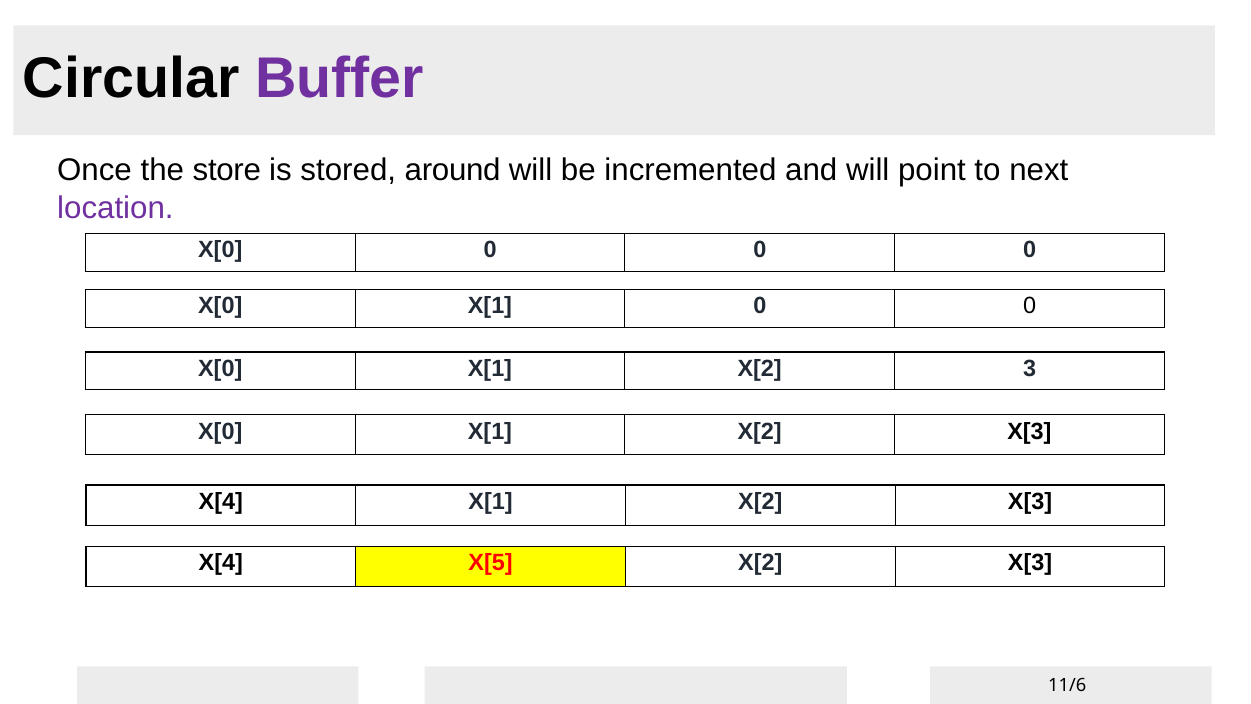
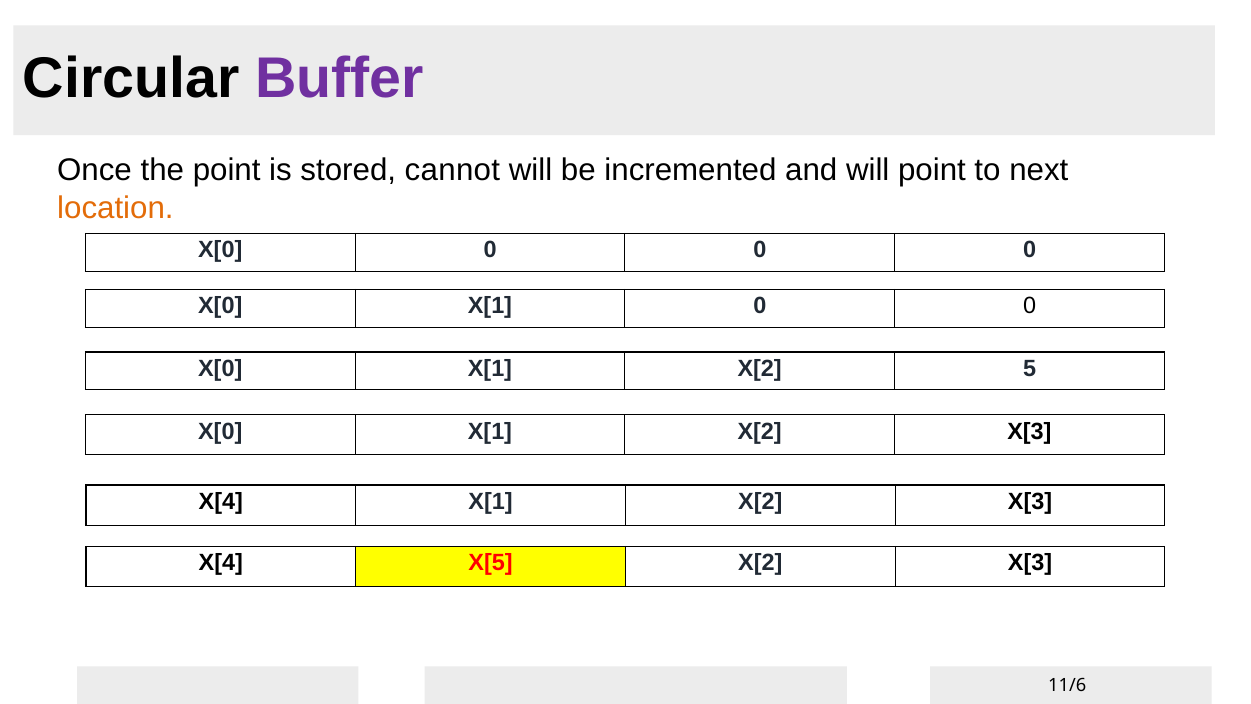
the store: store -> point (227, 171)
around: around -> cannot (452, 171)
location colour: purple -> orange (115, 208)
3: 3 -> 5 (1030, 369)
